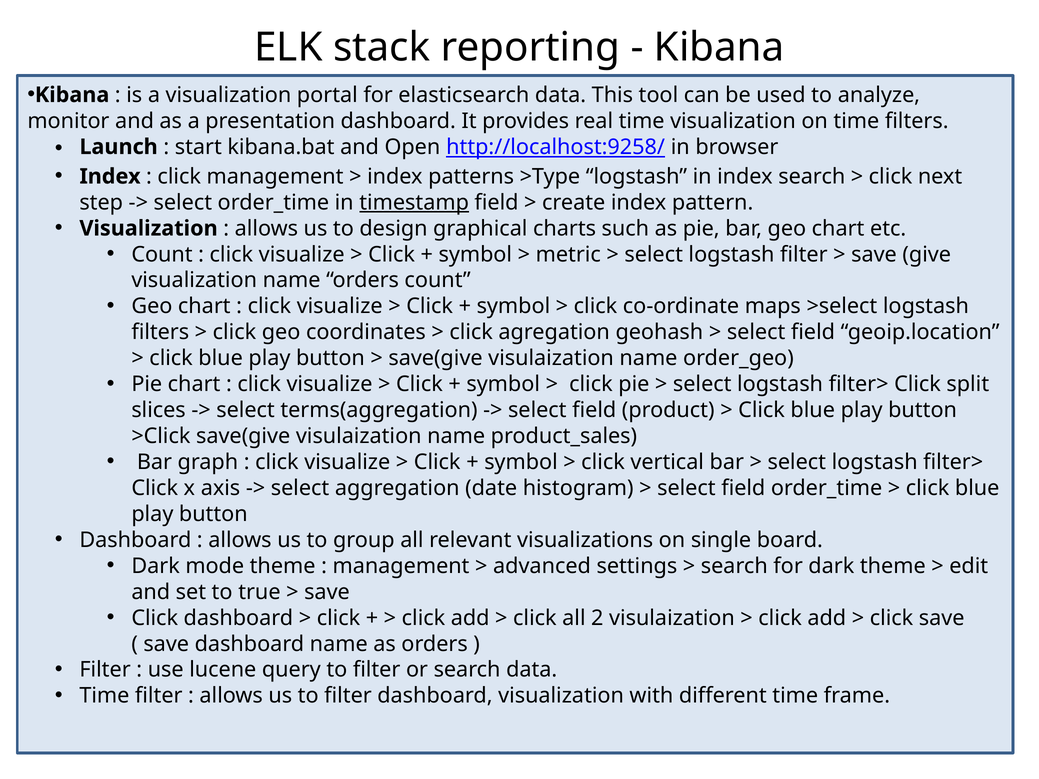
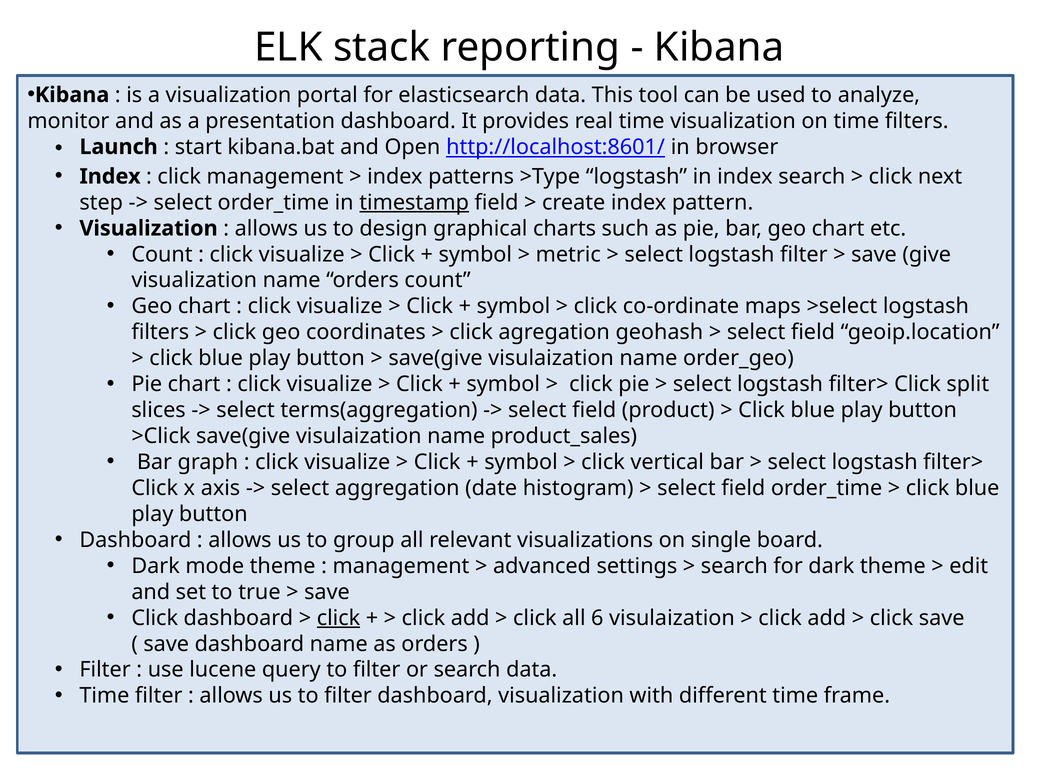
http://localhost:9258/: http://localhost:9258/ -> http://localhost:8601/ (556, 147)
click underline: none -> present (339, 618)
2: 2 -> 6 (597, 618)
